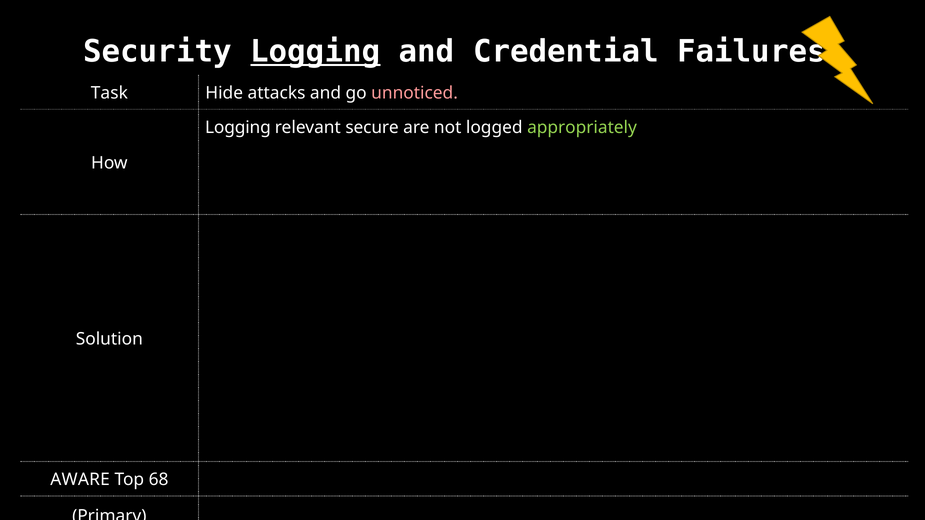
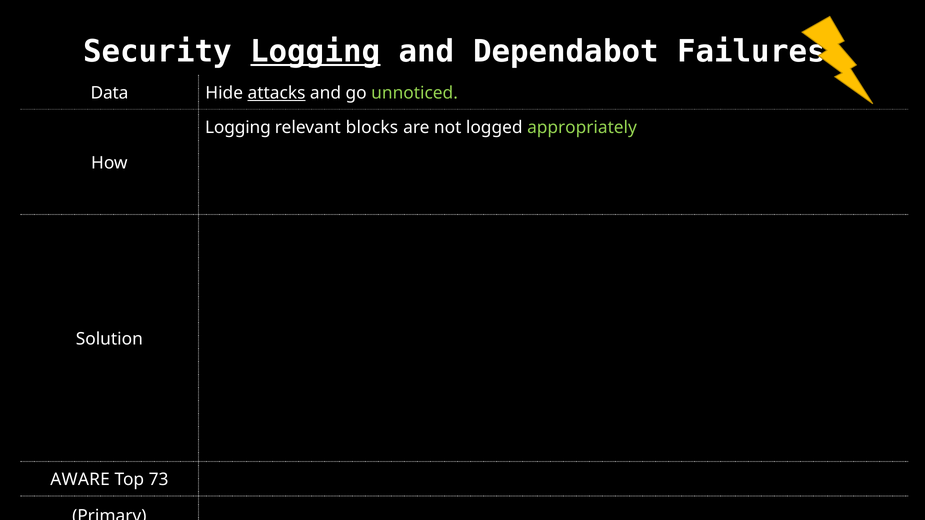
Credential: Credential -> Dependabot (566, 52)
Task: Task -> Data (109, 93)
attacks underline: none -> present (277, 93)
unnoticed colour: pink -> light green (415, 93)
secure: secure -> blocks (372, 128)
68: 68 -> 73 (159, 480)
